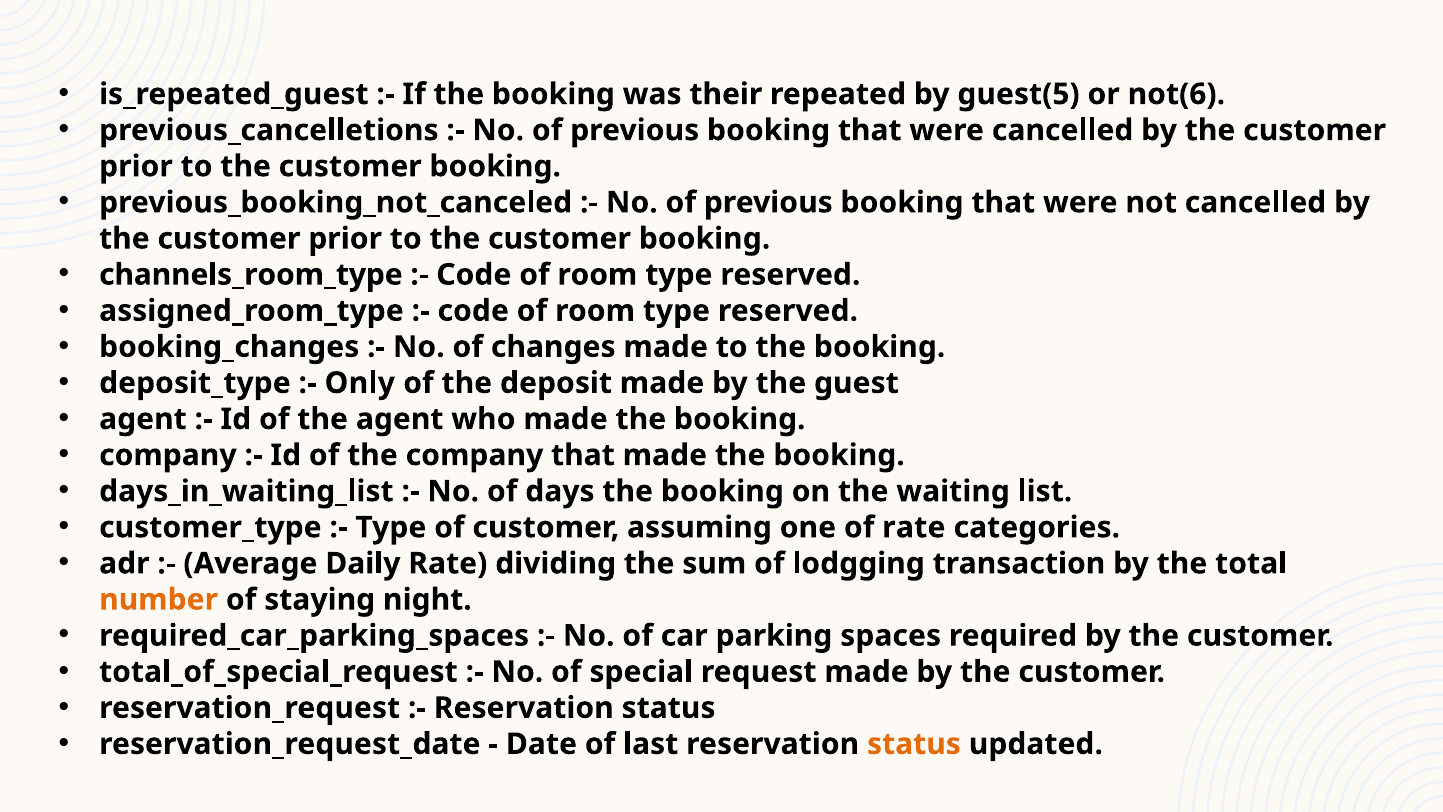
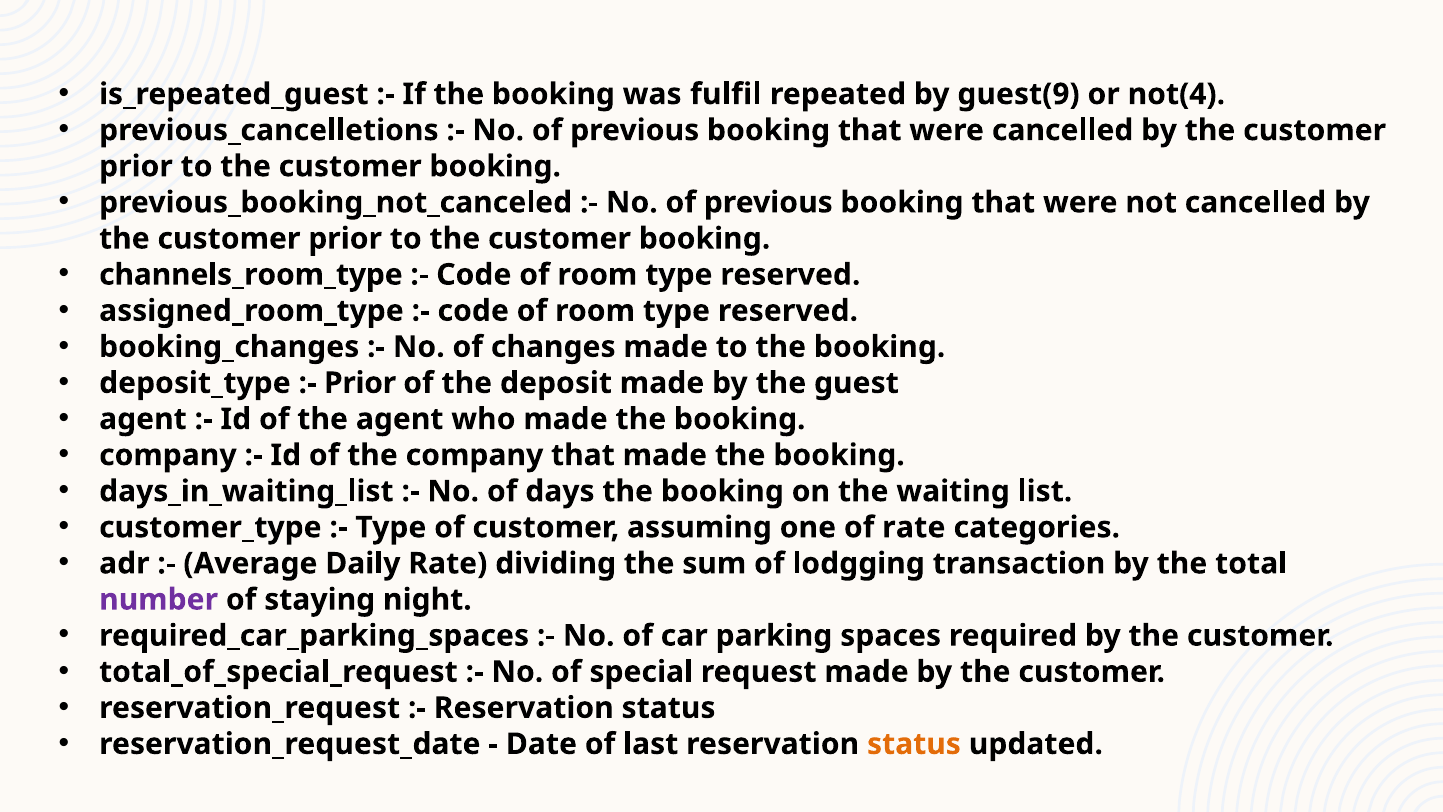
their: their -> fulfil (726, 94)
guest(5: guest(5 -> guest(9 (1019, 94)
not(6: not(6 -> not(4 (1176, 94)
Only: Only -> Prior (360, 383)
number colour: orange -> purple (159, 599)
